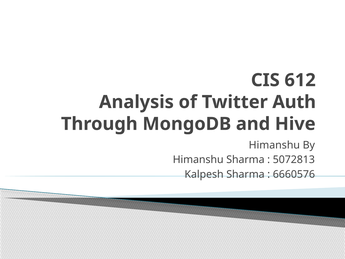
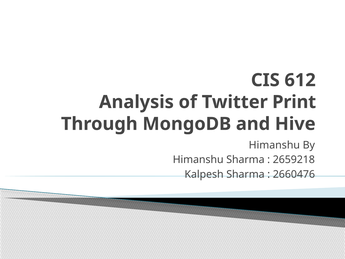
Auth: Auth -> Print (294, 102)
5072813: 5072813 -> 2659218 (294, 160)
6660576: 6660576 -> 2660476 (294, 174)
